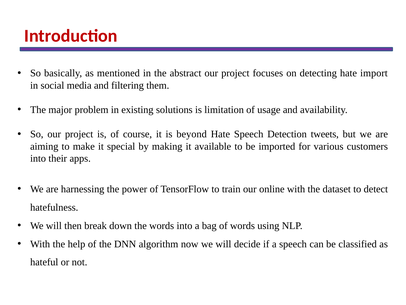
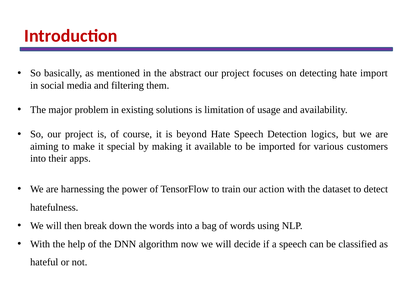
tweets: tweets -> logics (325, 134)
online: online -> action (272, 189)
